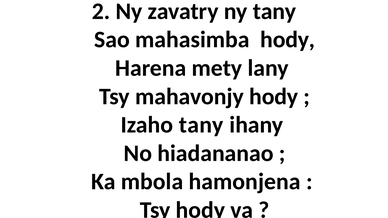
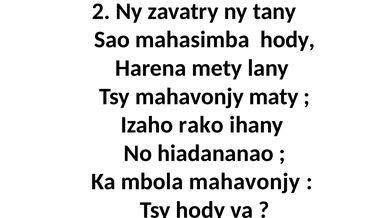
mahavonjy hody: hody -> maty (274, 97)
Izaho tany: tany -> rako (201, 125)
mbola hamonjena: hamonjena -> mahavonjy (244, 182)
